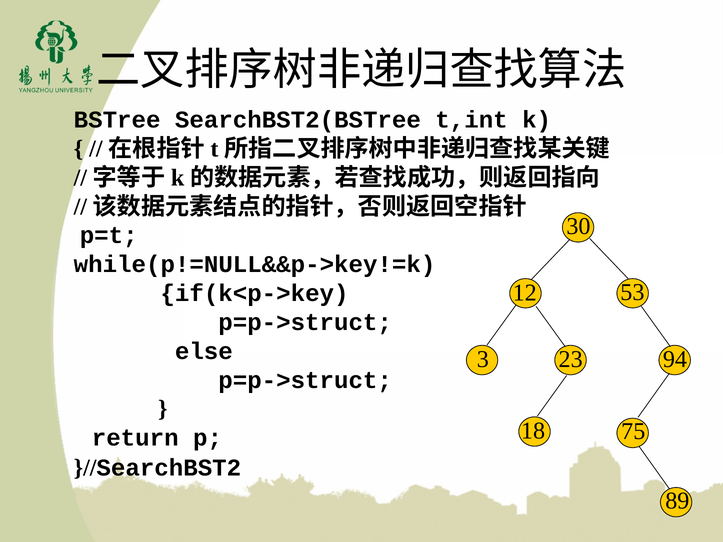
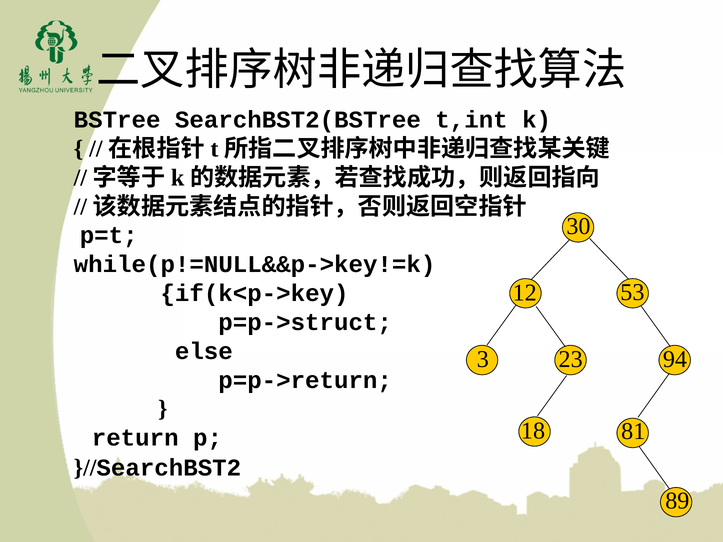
p=p->struct: p=p->struct -> p=p->return (305, 380)
75: 75 -> 81 (633, 432)
